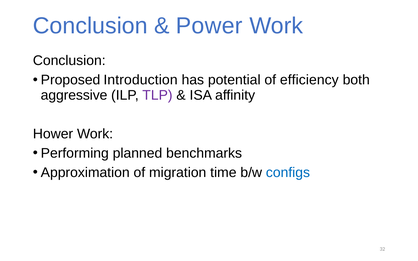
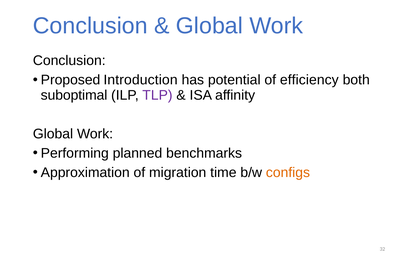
Power: Power -> Global (209, 26)
aggressive: aggressive -> suboptimal (74, 95)
Hower: Hower -> Global (53, 134)
configs colour: blue -> orange (288, 173)
